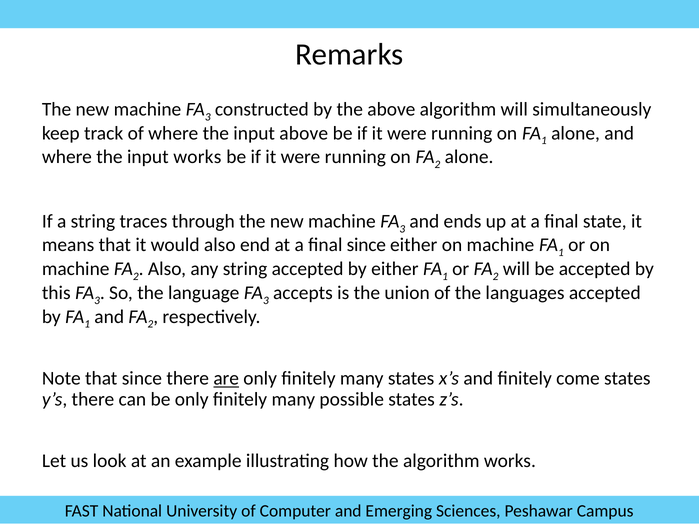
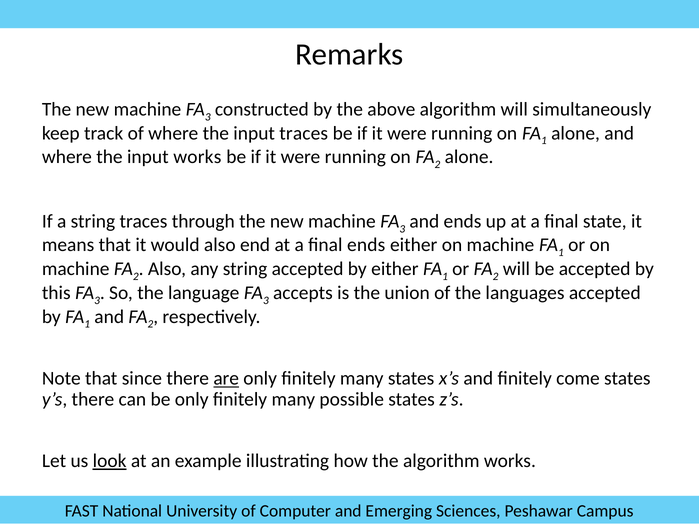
input above: above -> traces (304, 133)
final since: since -> ends (366, 245)
look underline: none -> present (110, 461)
